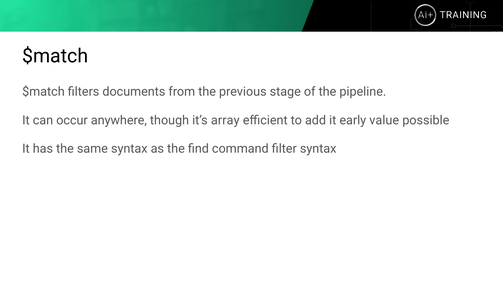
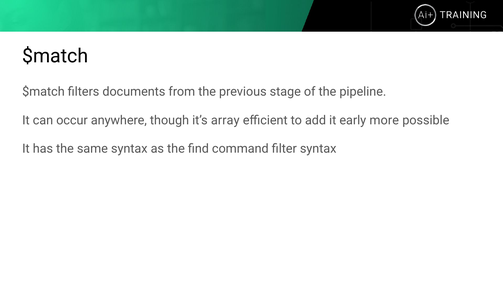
value: value -> more (384, 120)
